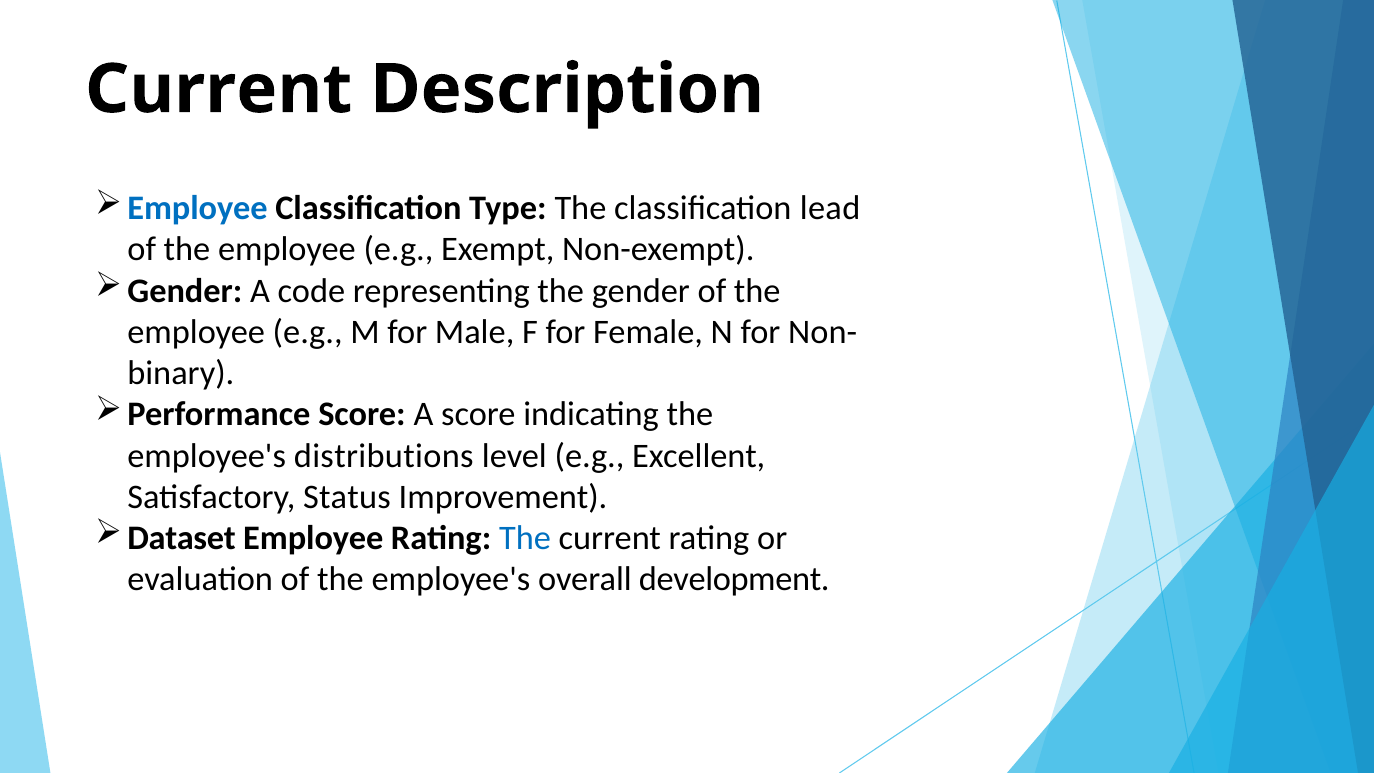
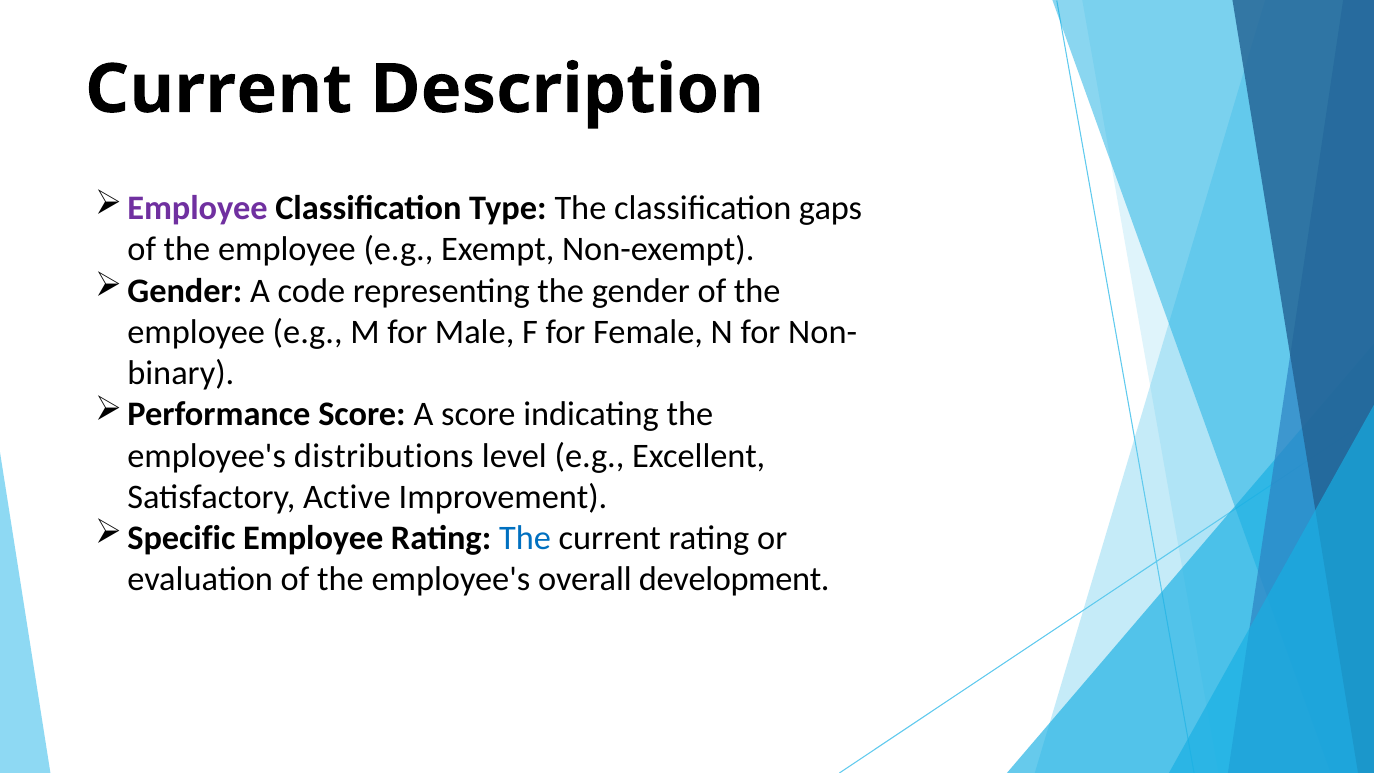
Employee colour: blue -> purple (198, 208)
lead: lead -> gaps (830, 208)
Status: Status -> Active (347, 497)
Dataset: Dataset -> Specific (181, 538)
